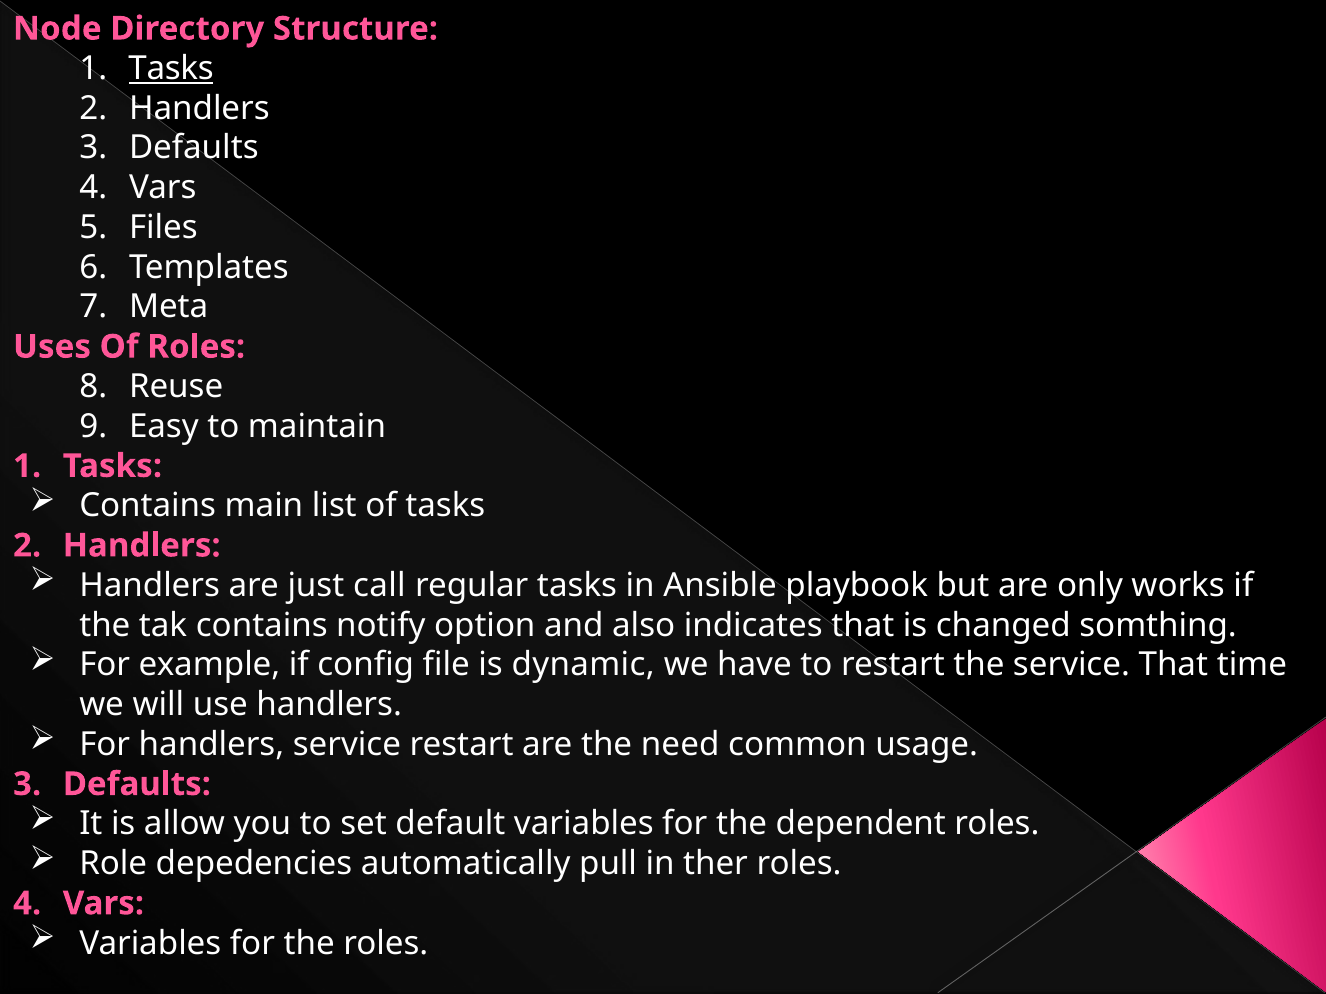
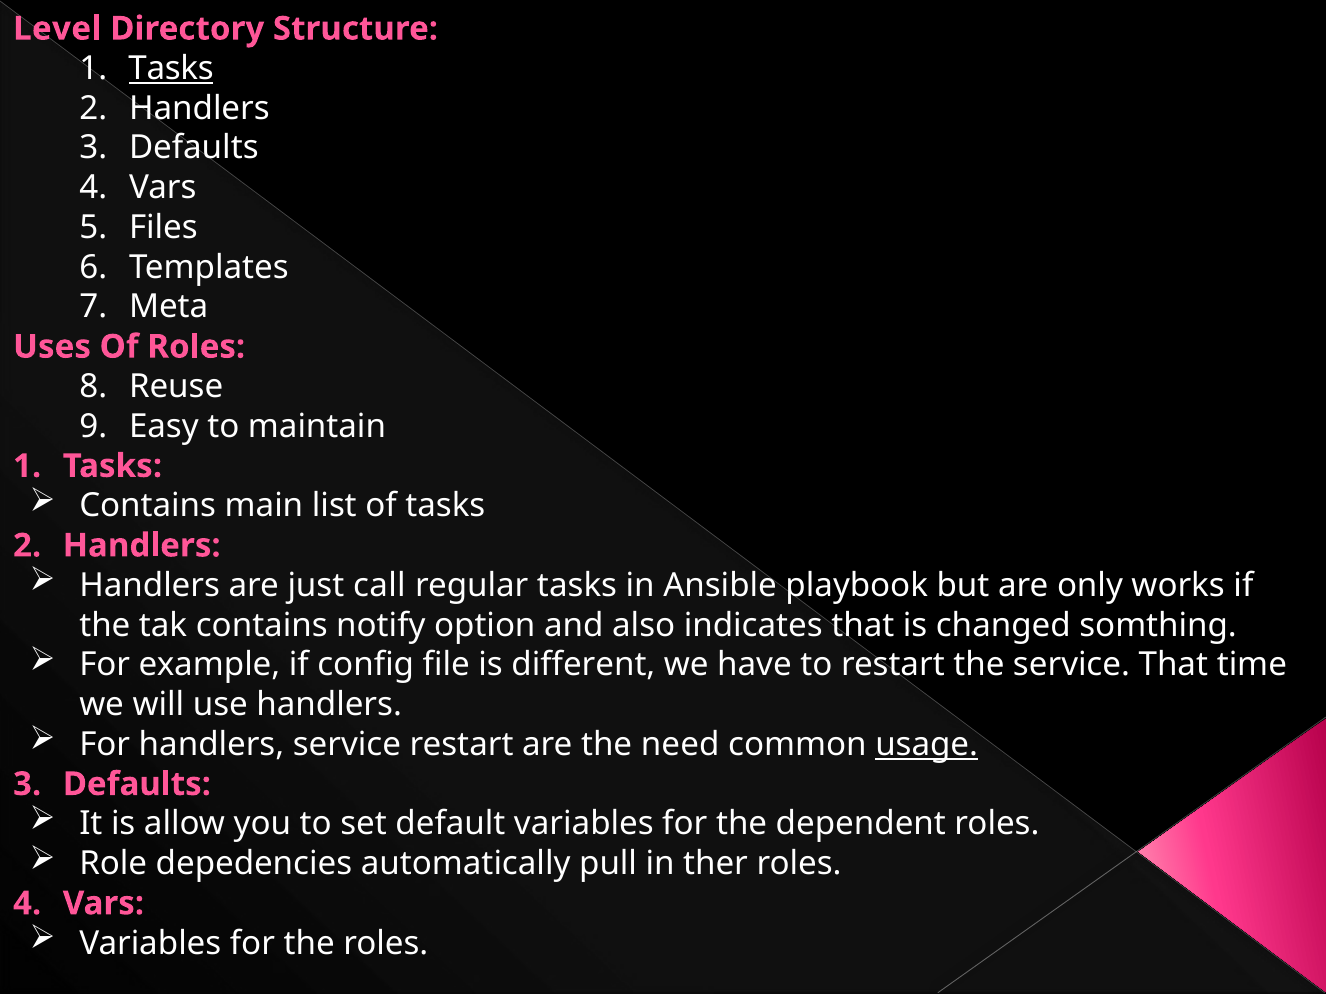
Node: Node -> Level (57, 29)
dynamic: dynamic -> different (583, 665)
usage underline: none -> present (927, 745)
